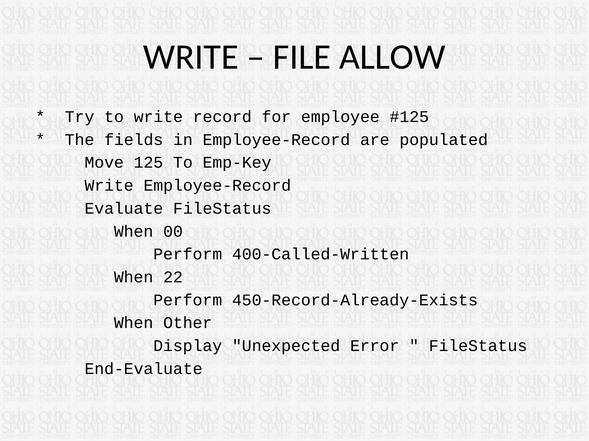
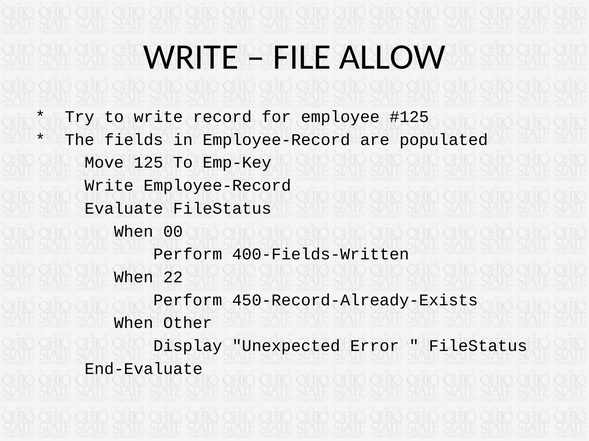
400-Called-Written: 400-Called-Written -> 400-Fields-Written (321, 255)
